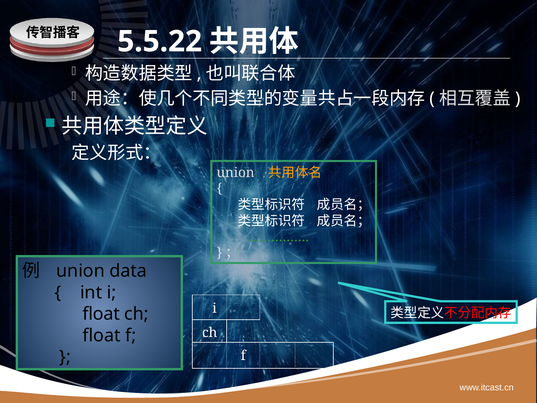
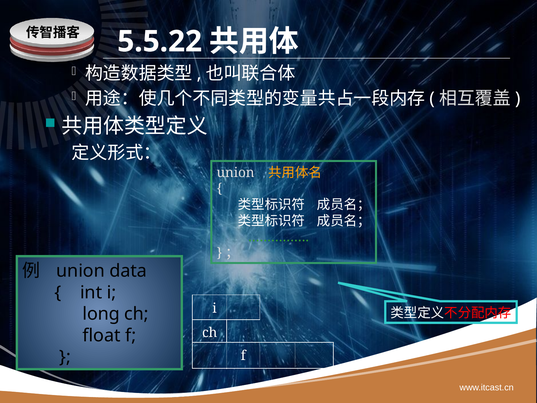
float: float -> long (101, 314)
